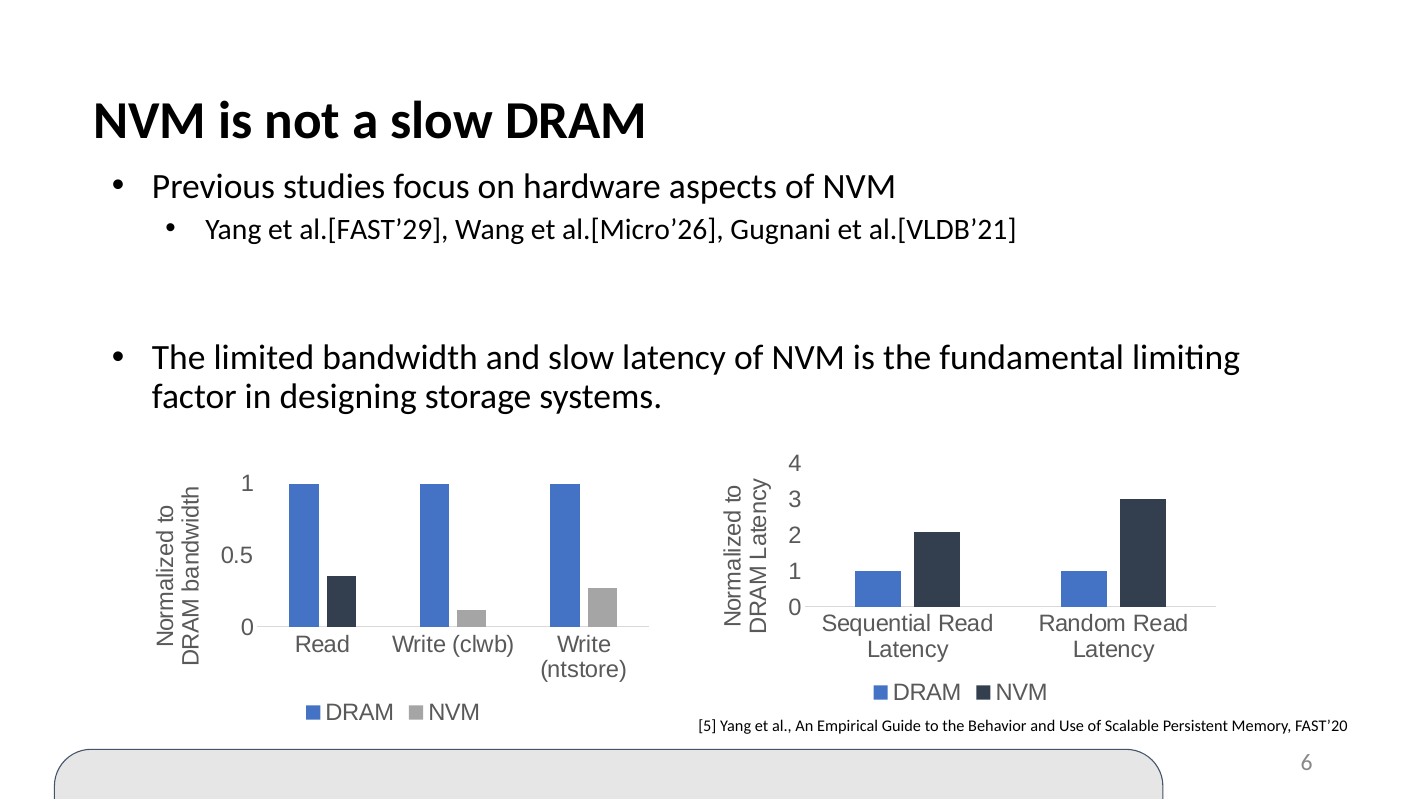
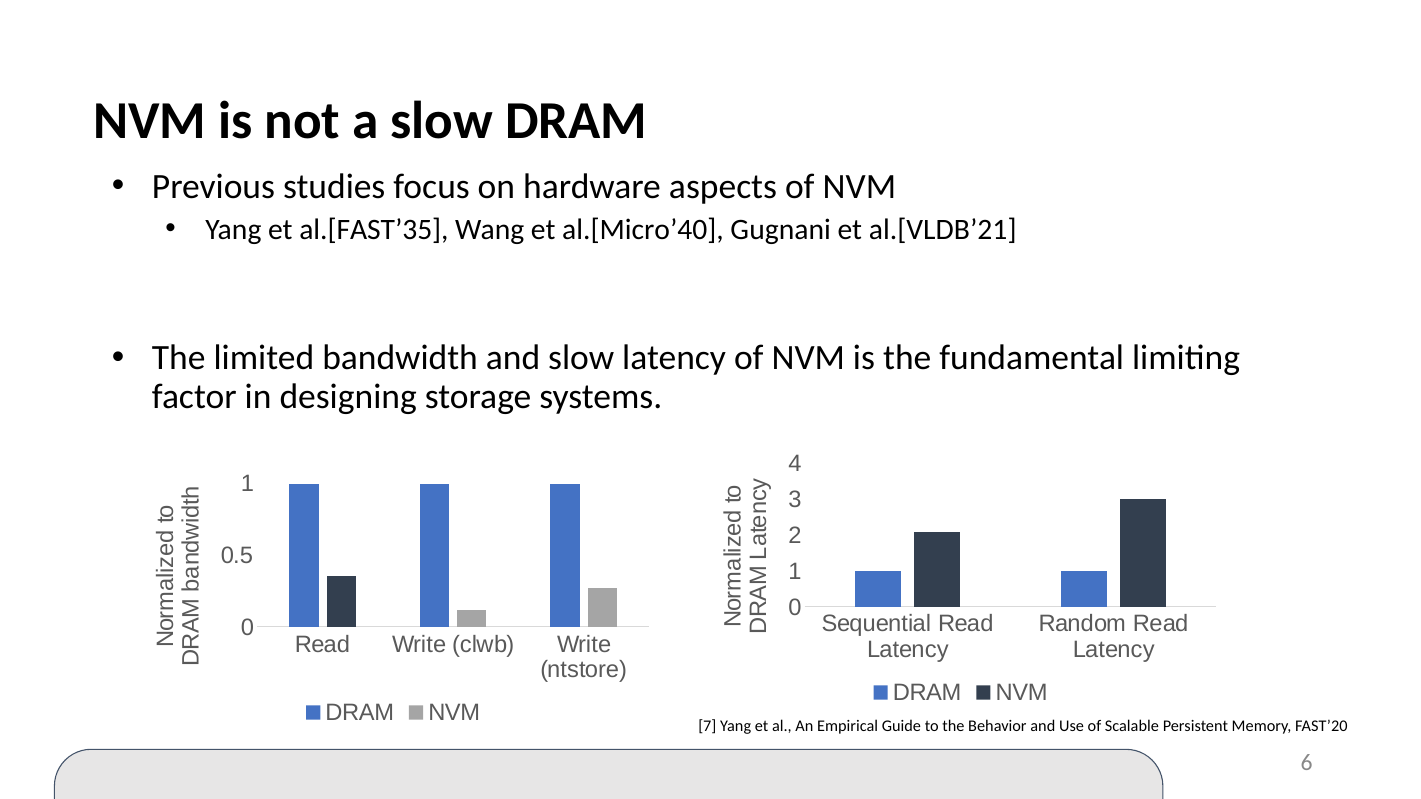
al.[FAST’29: al.[FAST’29 -> al.[FAST’35 (374, 229)
al.[Micro’26: al.[Micro’26 -> al.[Micro’40 (643, 229)
5: 5 -> 7 (707, 727)
